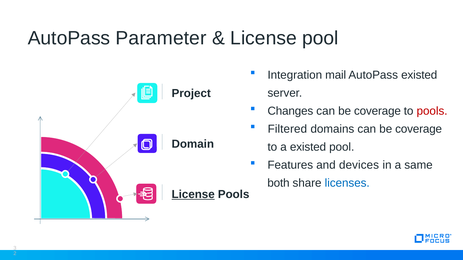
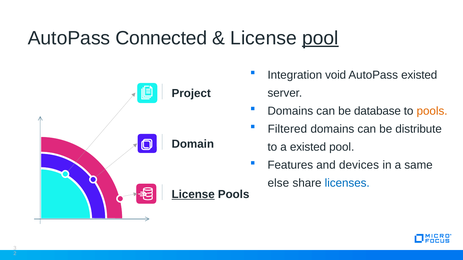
Parameter: Parameter -> Connected (161, 38)
pool underline: none -> present (320, 38)
mail: mail -> void (336, 75)
Changes: Changes -> Domains (290, 111)
coverage: coverage -> database (377, 111)
pools colour: red -> orange (432, 111)
domains can be coverage: coverage -> distribute (419, 129)
both: both -> else (278, 183)
